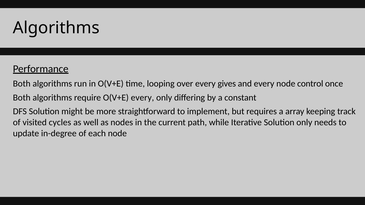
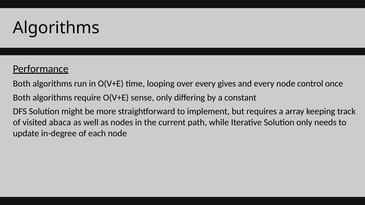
O(V+E every: every -> sense (142, 98)
cycles: cycles -> abaca (60, 123)
